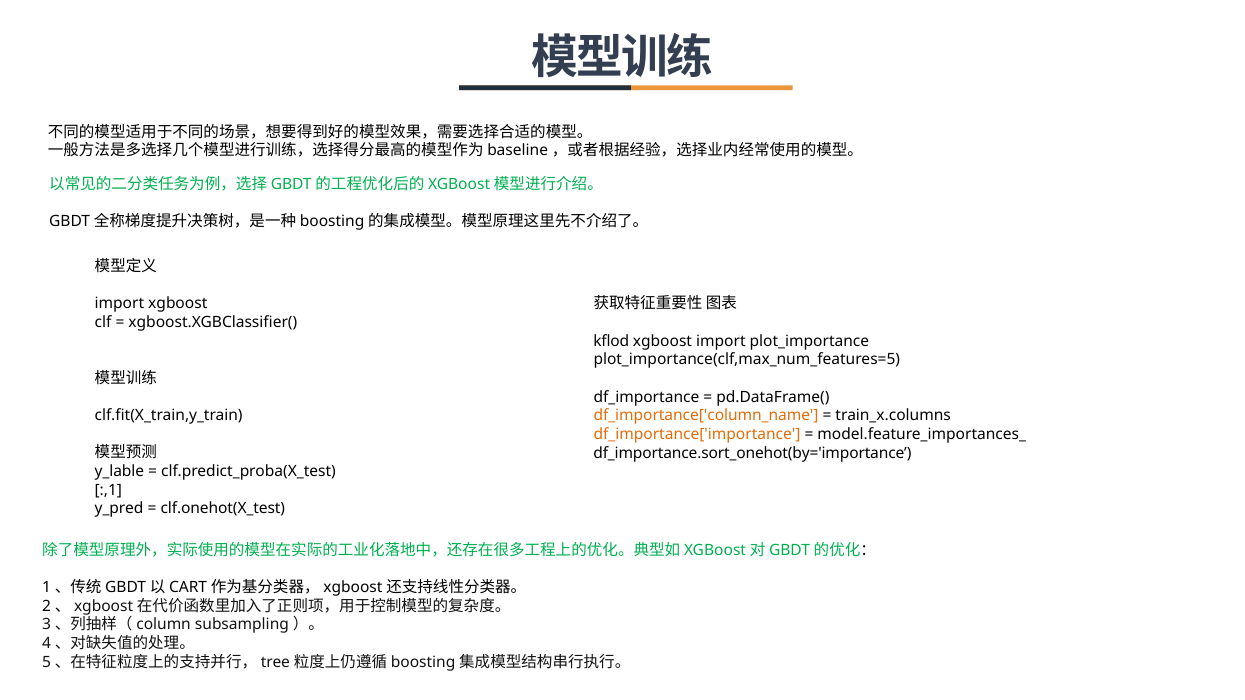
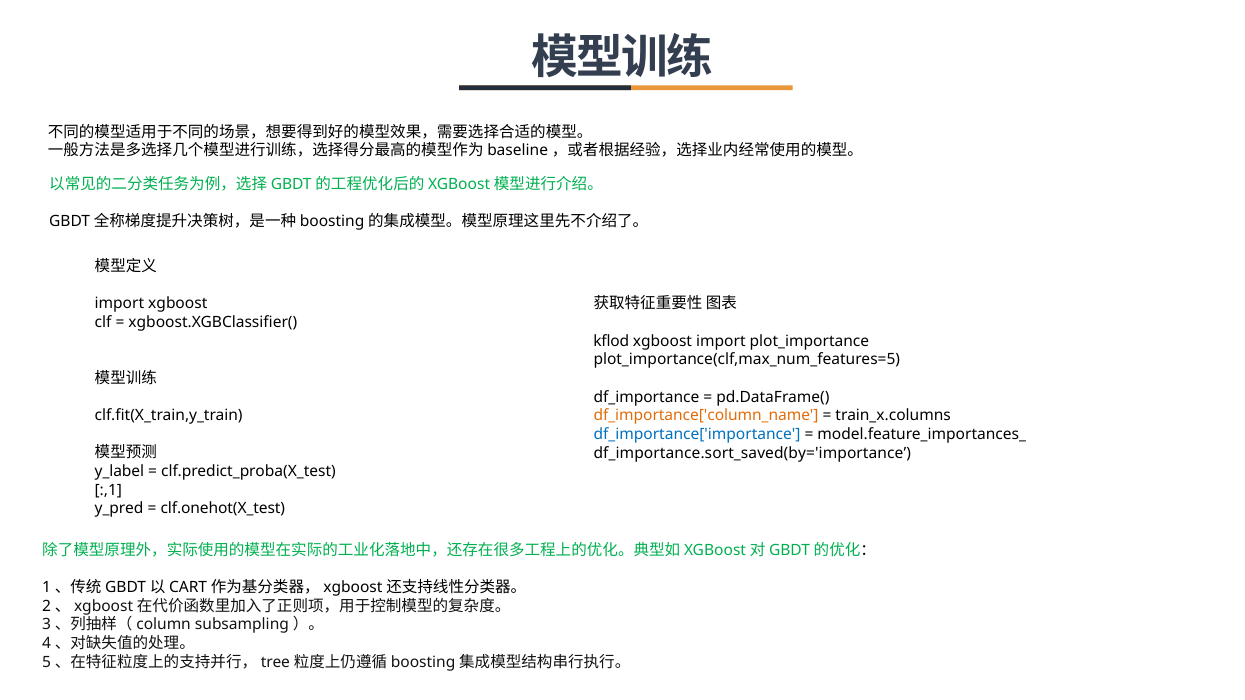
df_importance['importance colour: orange -> blue (697, 435)
df_importance.sort_onehot(by='importance: df_importance.sort_onehot(by='importance -> df_importance.sort_saved(by='importance (752, 453)
y_lable: y_lable -> y_label (119, 472)
